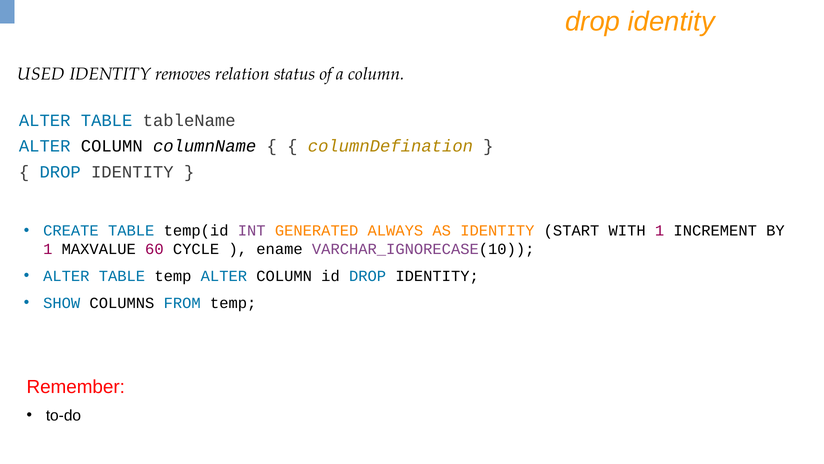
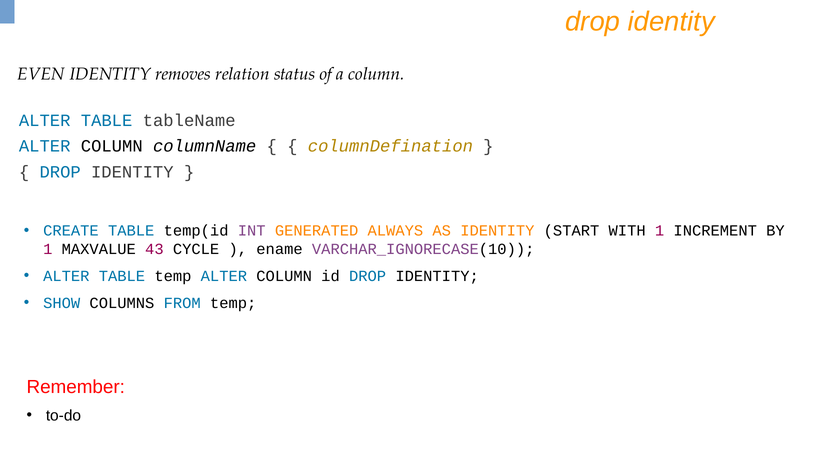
USED: USED -> EVEN (41, 74)
60: 60 -> 43 (154, 249)
